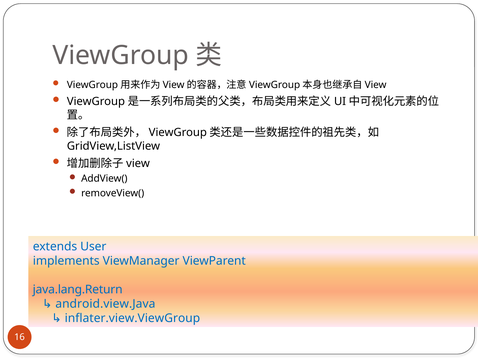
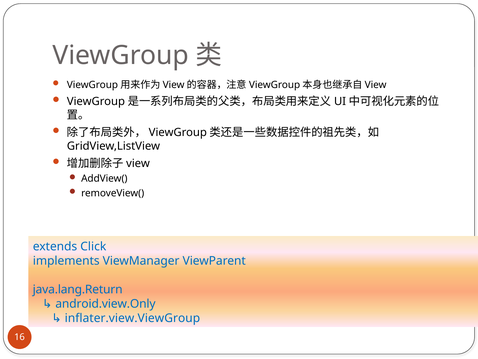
User: User -> Click (93, 246)
android.view.Java: android.view.Java -> android.view.Only (105, 303)
